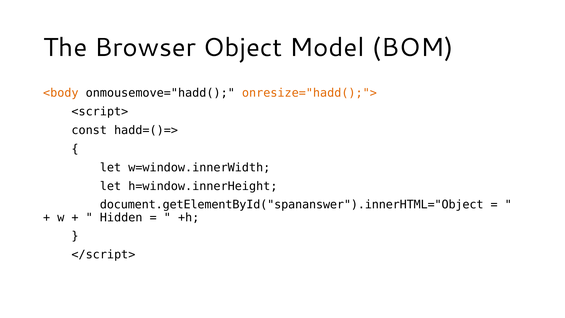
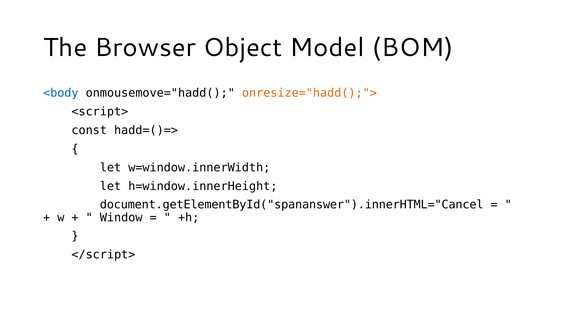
<body colour: orange -> blue (61, 93)
document.getElementById("spananswer").innerHTML="Object: document.getElementById("spananswer").innerHTML="Object -> document.getElementById("spananswer").innerHTML="Cancel (292, 205)
Hidden: Hidden -> Window (121, 217)
